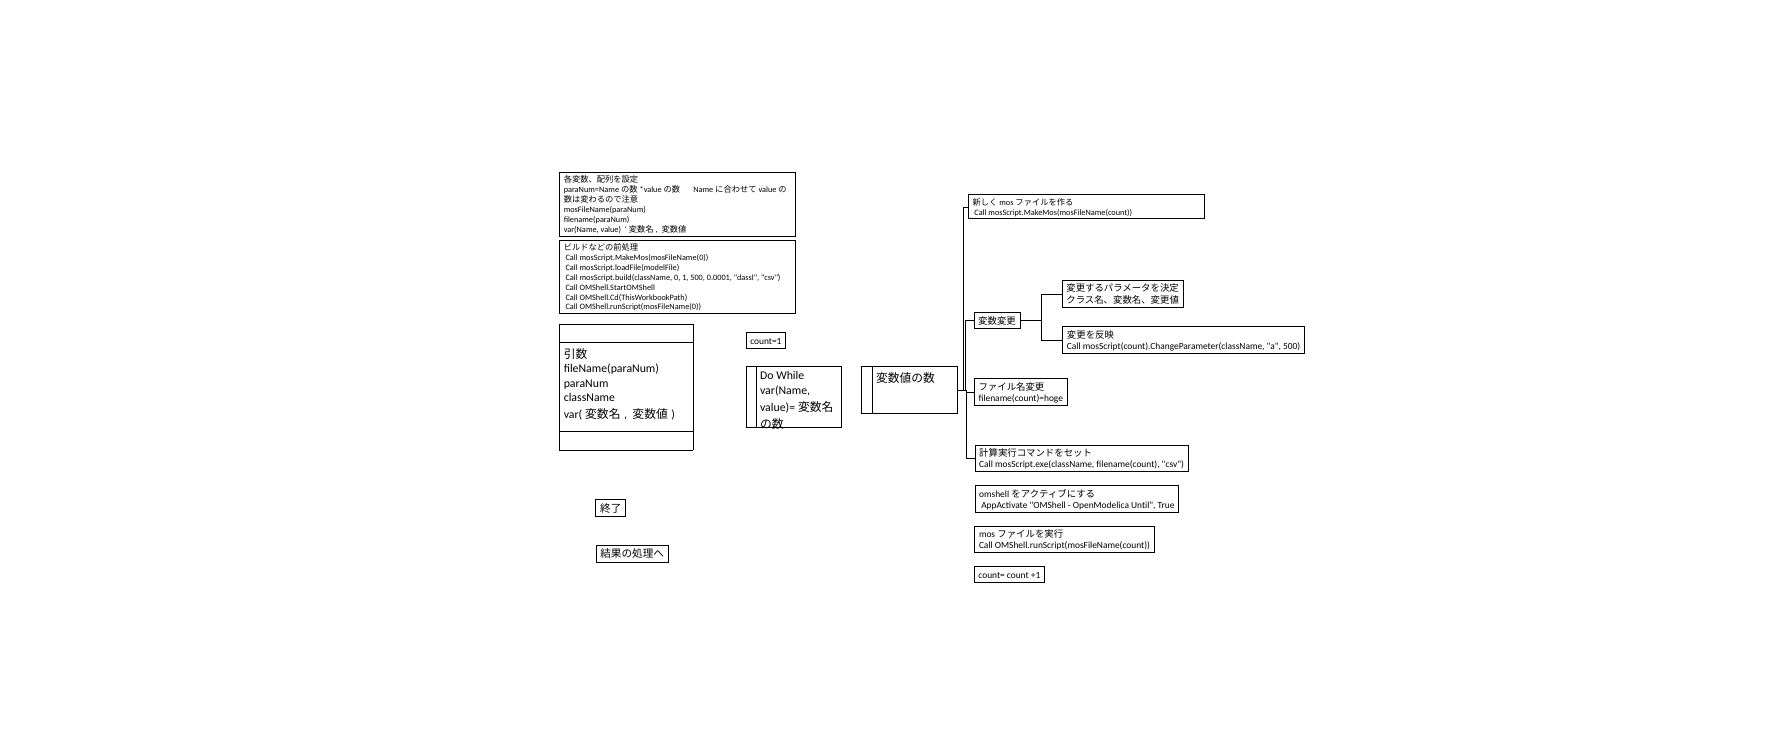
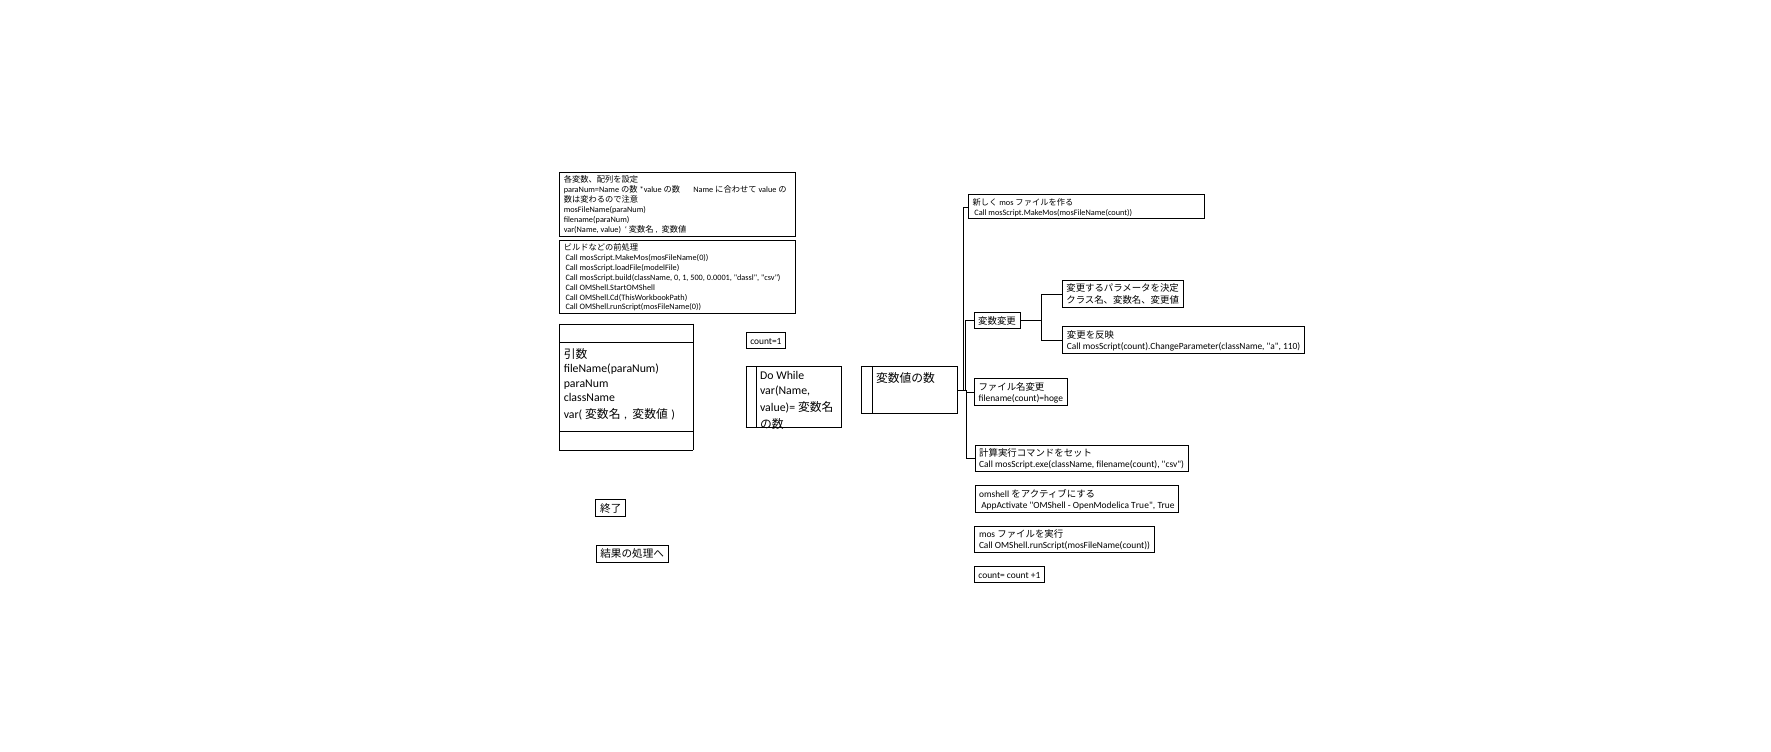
a 500: 500 -> 110 (1292, 346)
OpenModelica Until: Until -> True (1143, 505)
